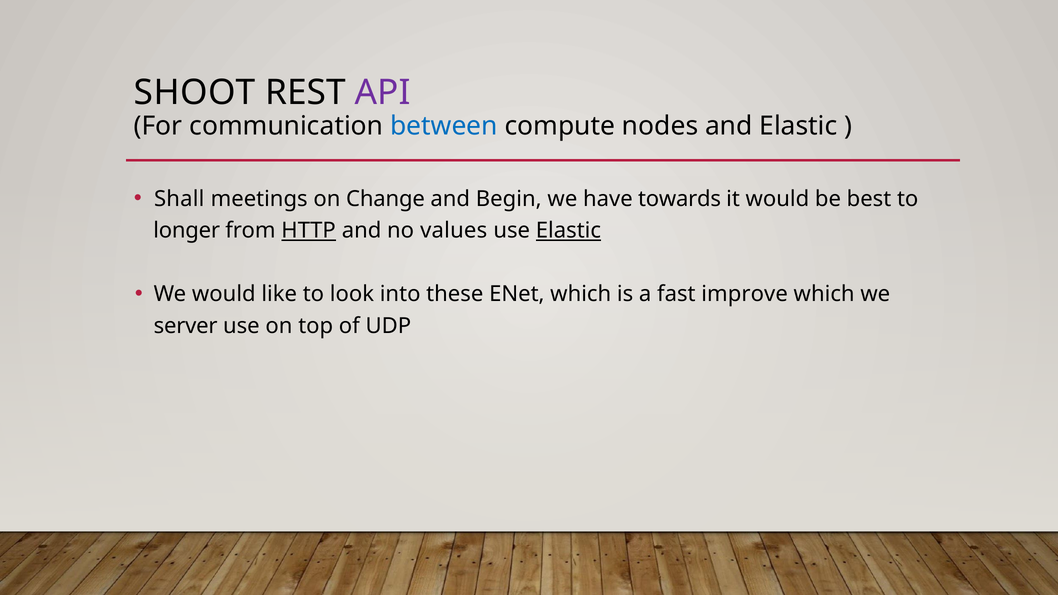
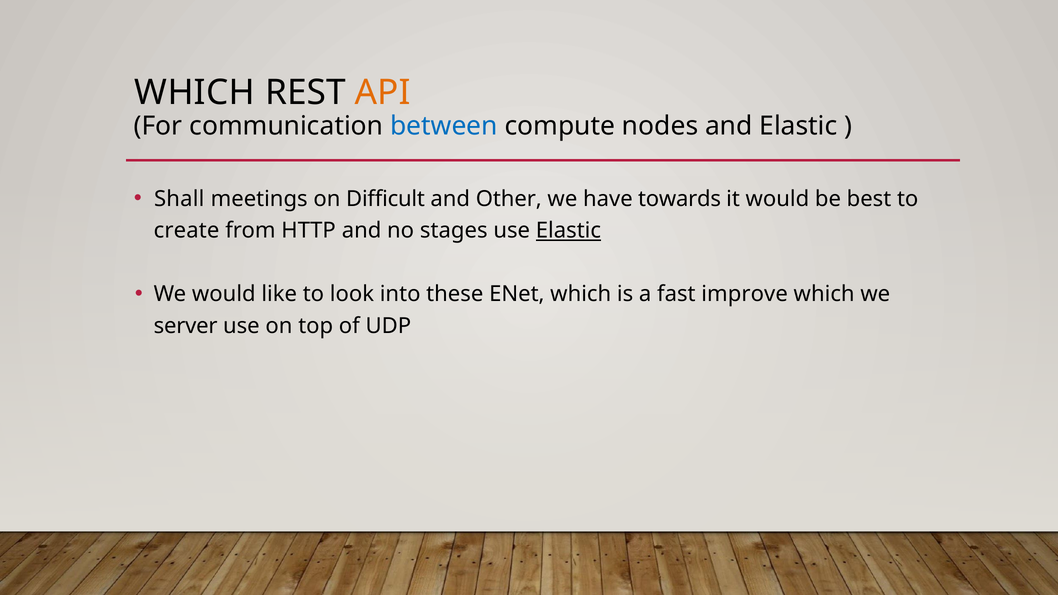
SHOOT: SHOOT -> WHICH (195, 93)
API colour: purple -> orange (383, 93)
Change: Change -> Difficult (386, 199)
Begin: Begin -> Other (509, 199)
longer: longer -> create (187, 231)
HTTP underline: present -> none (309, 231)
values: values -> stages (454, 231)
